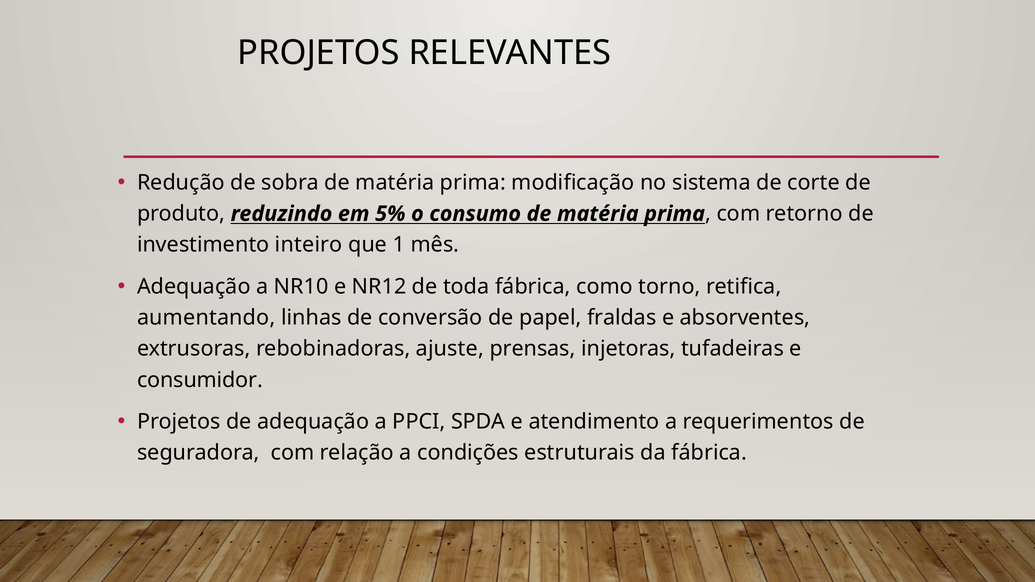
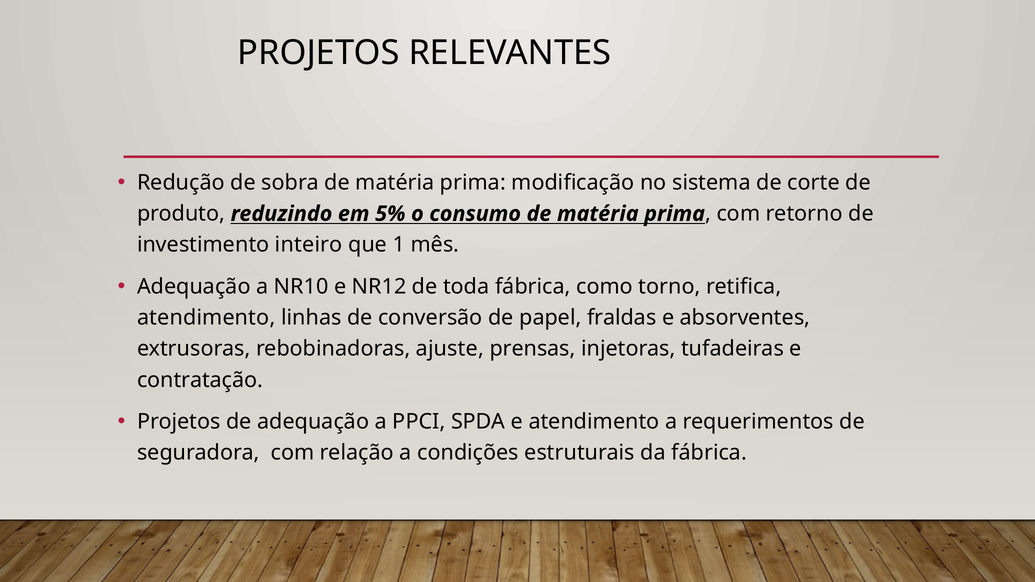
aumentando: aumentando -> atendimento (206, 318)
consumidor: consumidor -> contratação (200, 380)
